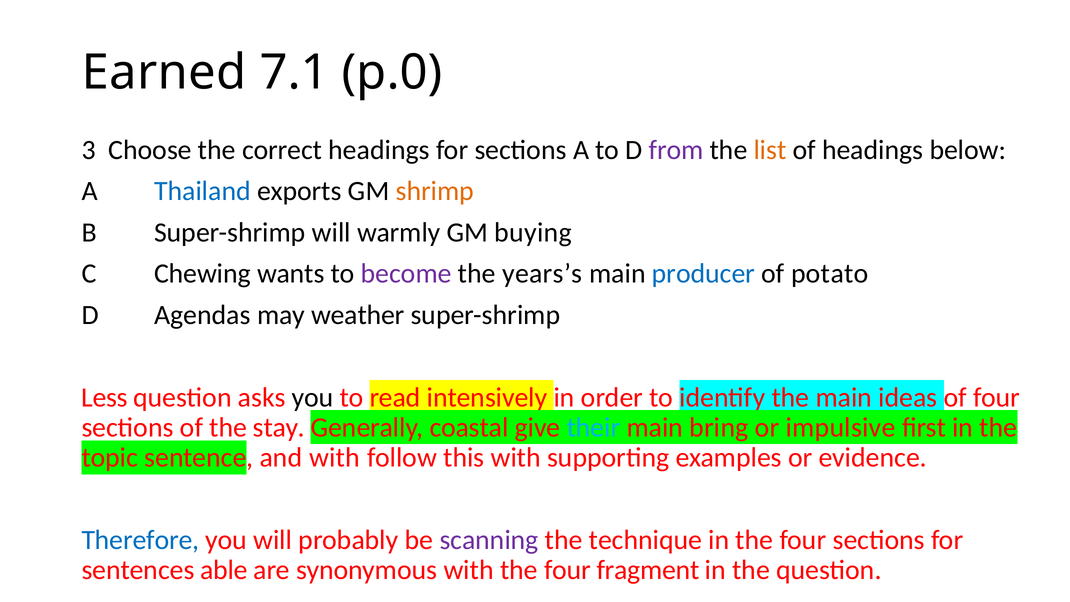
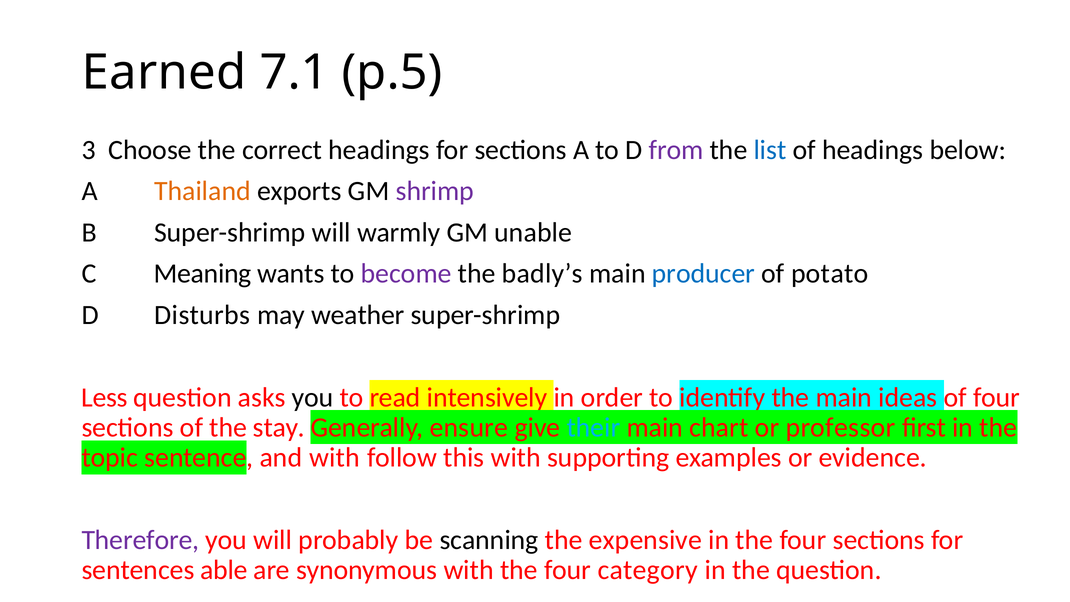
p.0: p.0 -> p.5 (392, 73)
list colour: orange -> blue (770, 150)
Thailand colour: blue -> orange (202, 191)
shrimp colour: orange -> purple (435, 191)
buying: buying -> unable (533, 232)
Chewing: Chewing -> Meaning (203, 274)
years’s: years’s -> badly’s (542, 274)
Agendas: Agendas -> Disturbs (202, 315)
coastal: coastal -> ensure (469, 427)
bring: bring -> chart (719, 427)
impulsive: impulsive -> professor (840, 427)
Therefore colour: blue -> purple (140, 540)
scanning colour: purple -> black (489, 540)
technique: technique -> expensive (645, 540)
fragment: fragment -> category (648, 570)
